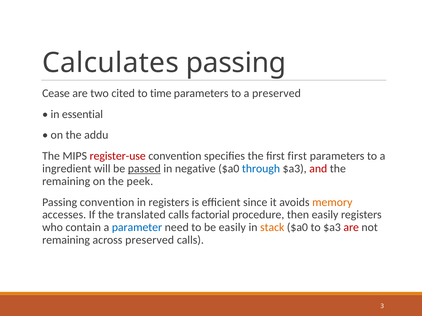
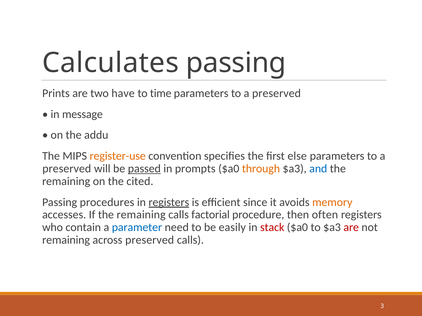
Cease: Cease -> Prints (56, 94)
cited: cited -> have (123, 94)
essential: essential -> message (82, 114)
register-use colour: red -> orange (118, 156)
first first: first -> else (297, 156)
ingredient: ingredient -> preserved (67, 169)
negative: negative -> prompts (195, 169)
through colour: blue -> orange (261, 169)
and colour: red -> blue (318, 169)
peek: peek -> cited (140, 182)
Passing convention: convention -> procedures (107, 202)
registers underline: none -> present (169, 202)
If the translated: translated -> remaining (141, 215)
then easily: easily -> often (325, 215)
stack colour: orange -> red (272, 228)
